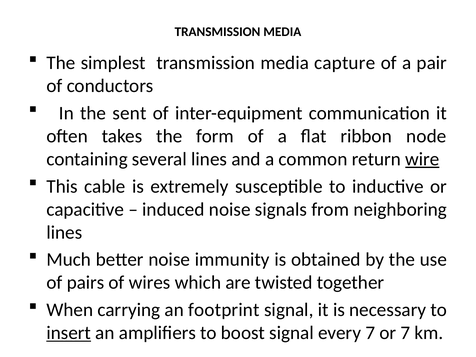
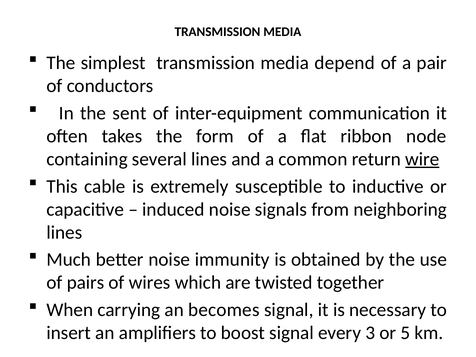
capture: capture -> depend (345, 63)
footprint: footprint -> becomes (224, 310)
insert underline: present -> none (69, 333)
every 7: 7 -> 3 (370, 333)
or 7: 7 -> 5 (405, 333)
